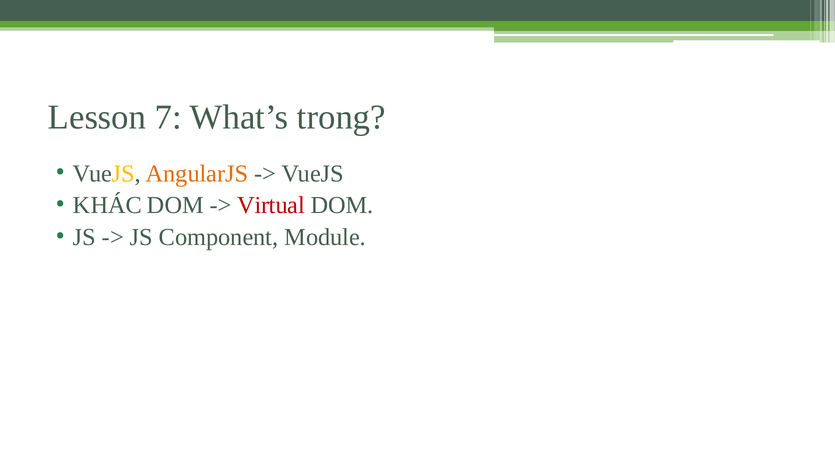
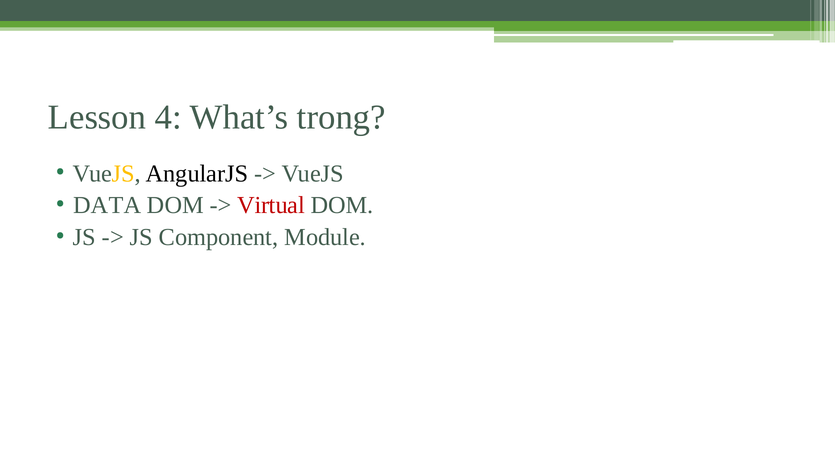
7: 7 -> 4 (168, 117)
AngularJS colour: orange -> black (197, 173)
KHÁC: KHÁC -> DATA (107, 205)
